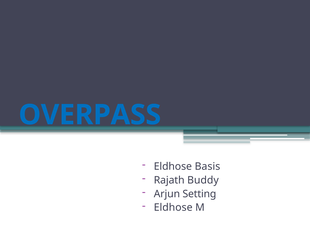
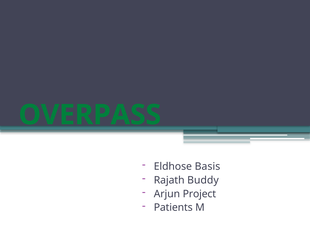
OVERPASS colour: blue -> green (90, 115)
Setting: Setting -> Project (199, 193)
Eldhose: Eldhose -> Patients (173, 207)
